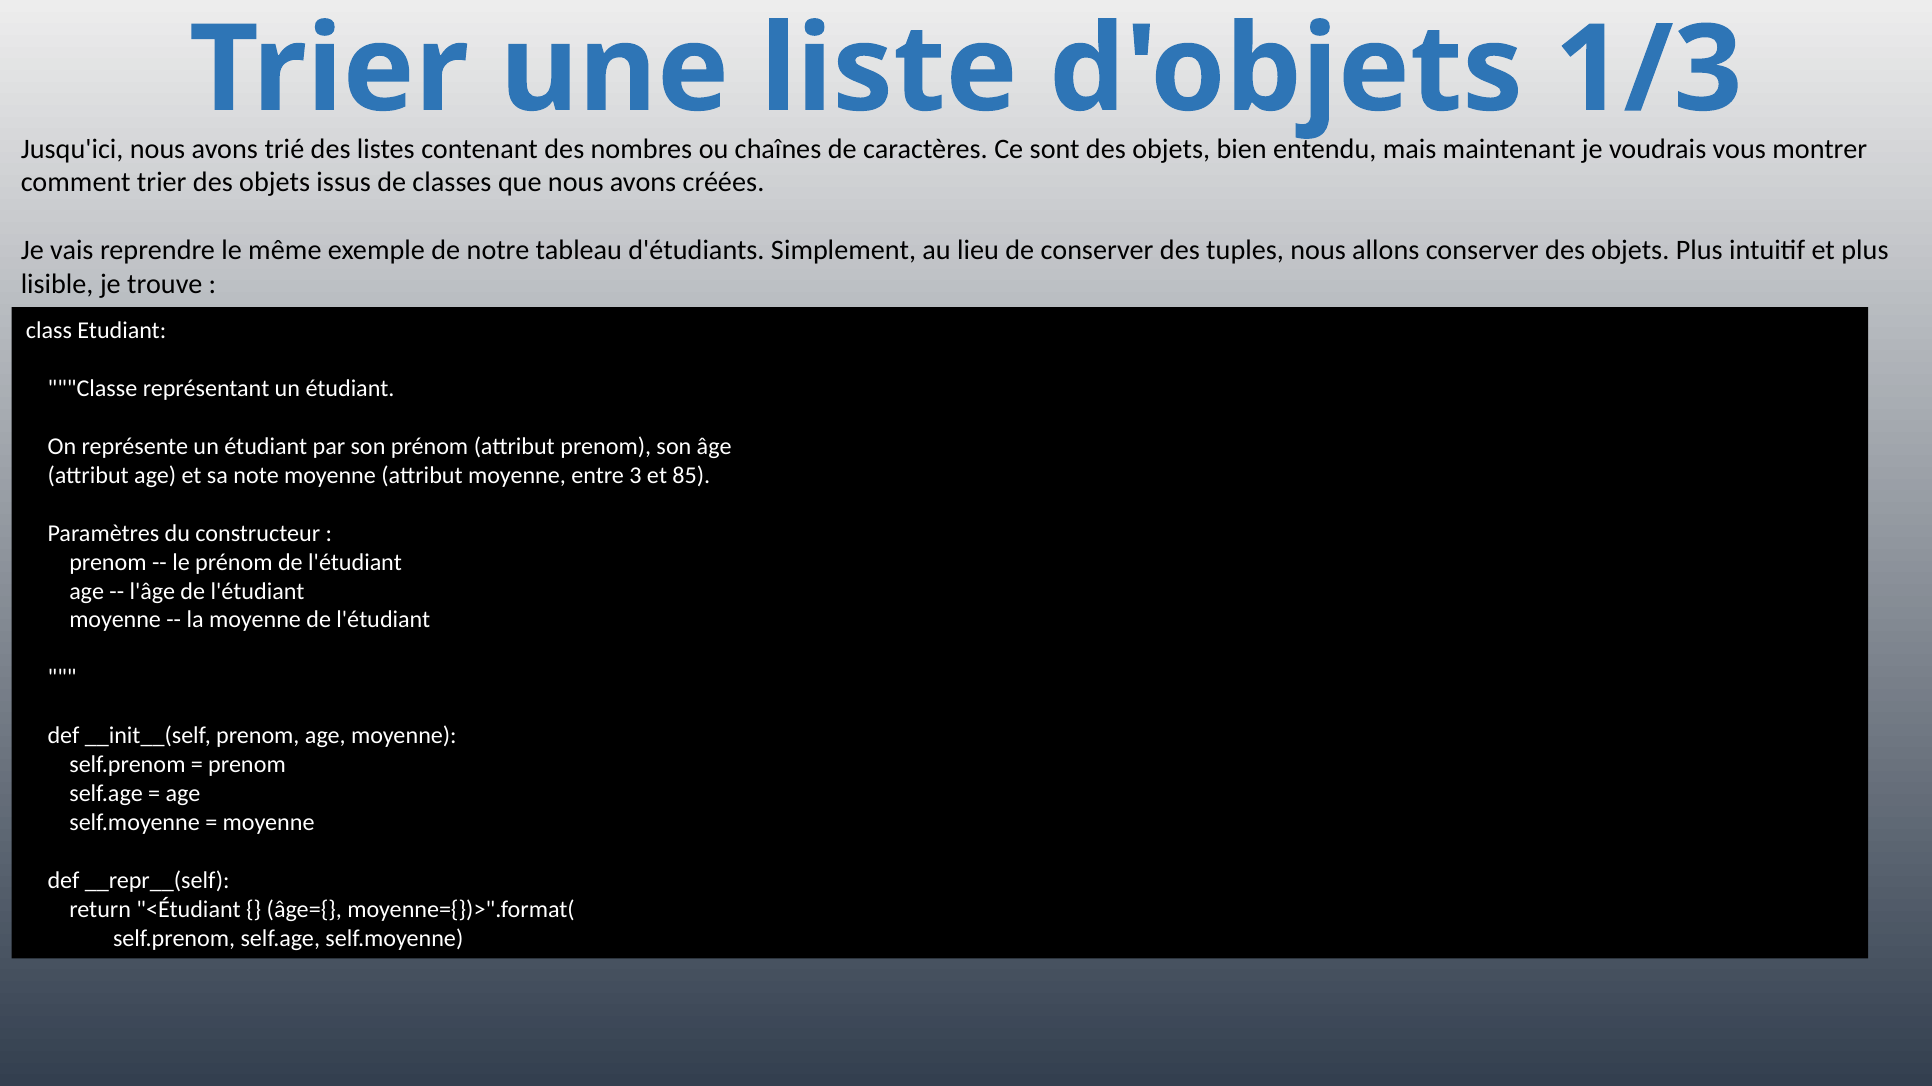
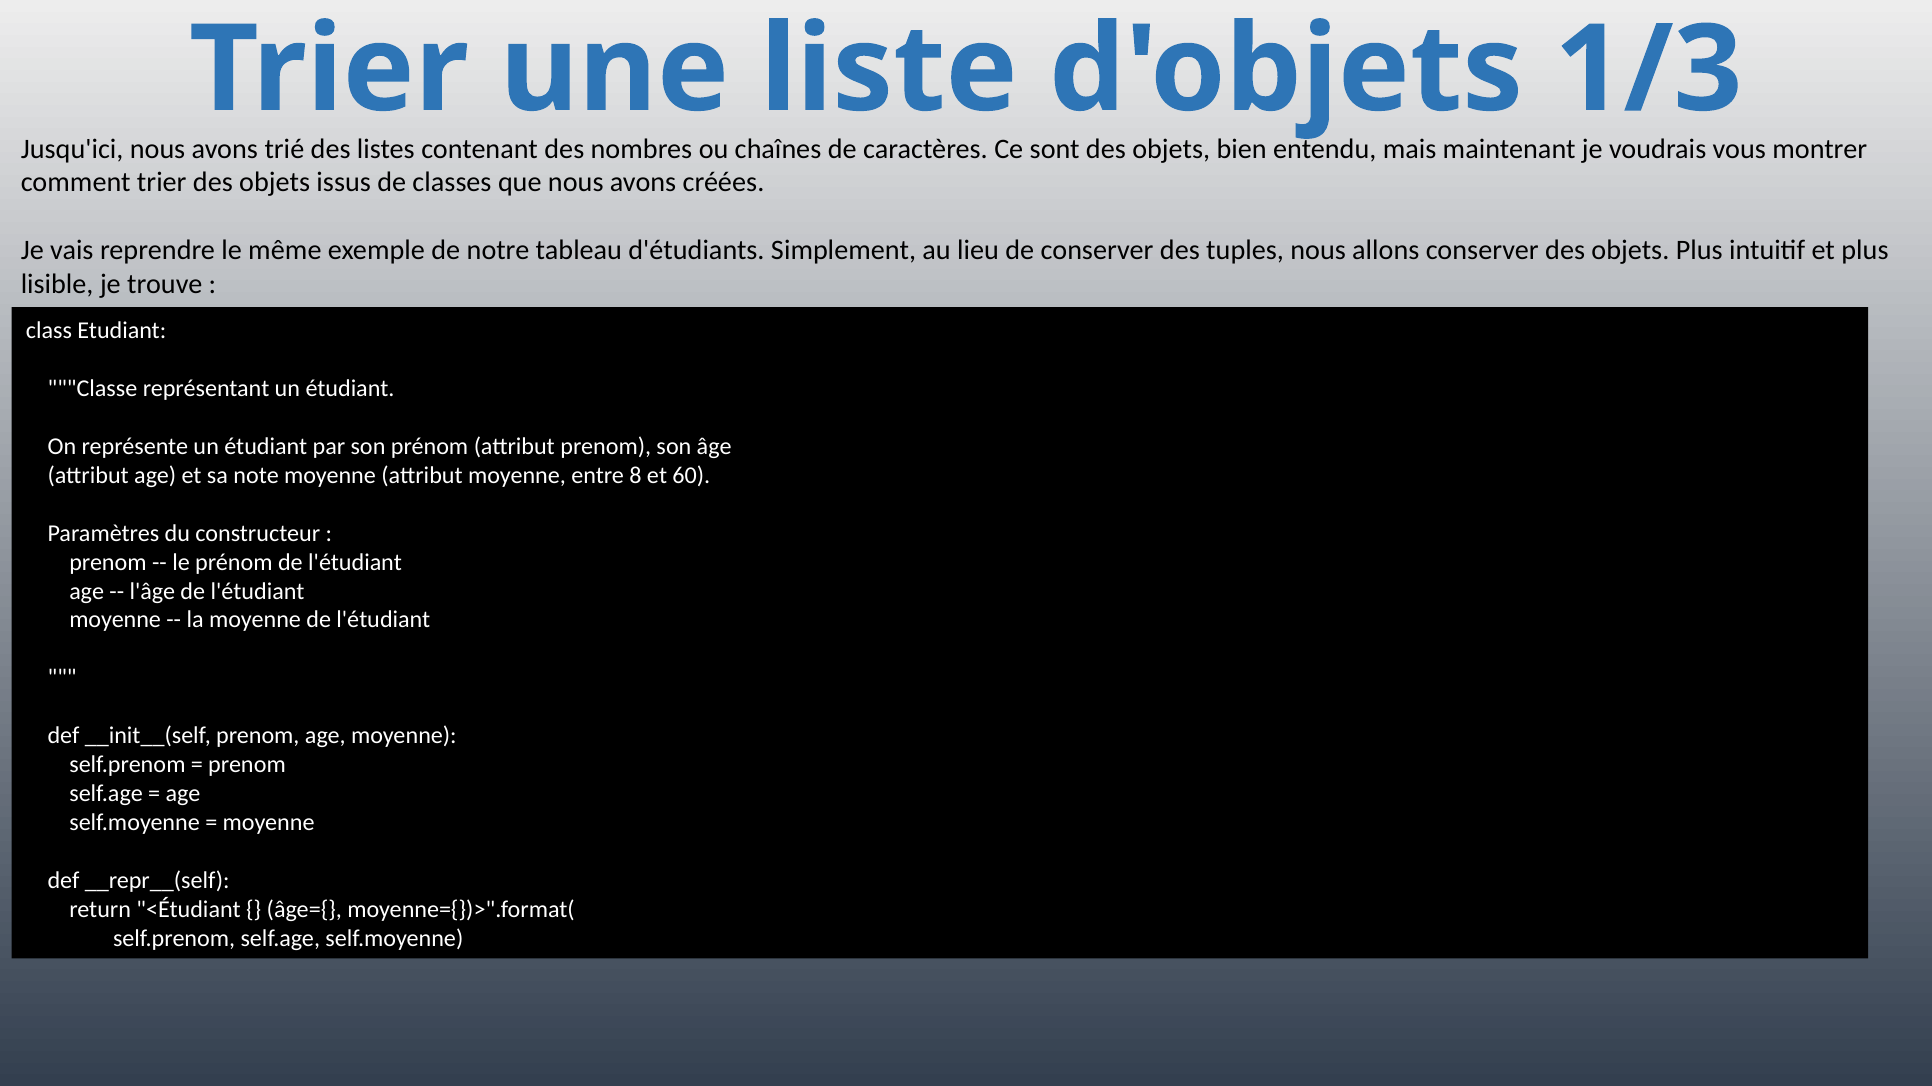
3: 3 -> 8 (635, 476)
85: 85 -> 60 (691, 476)
